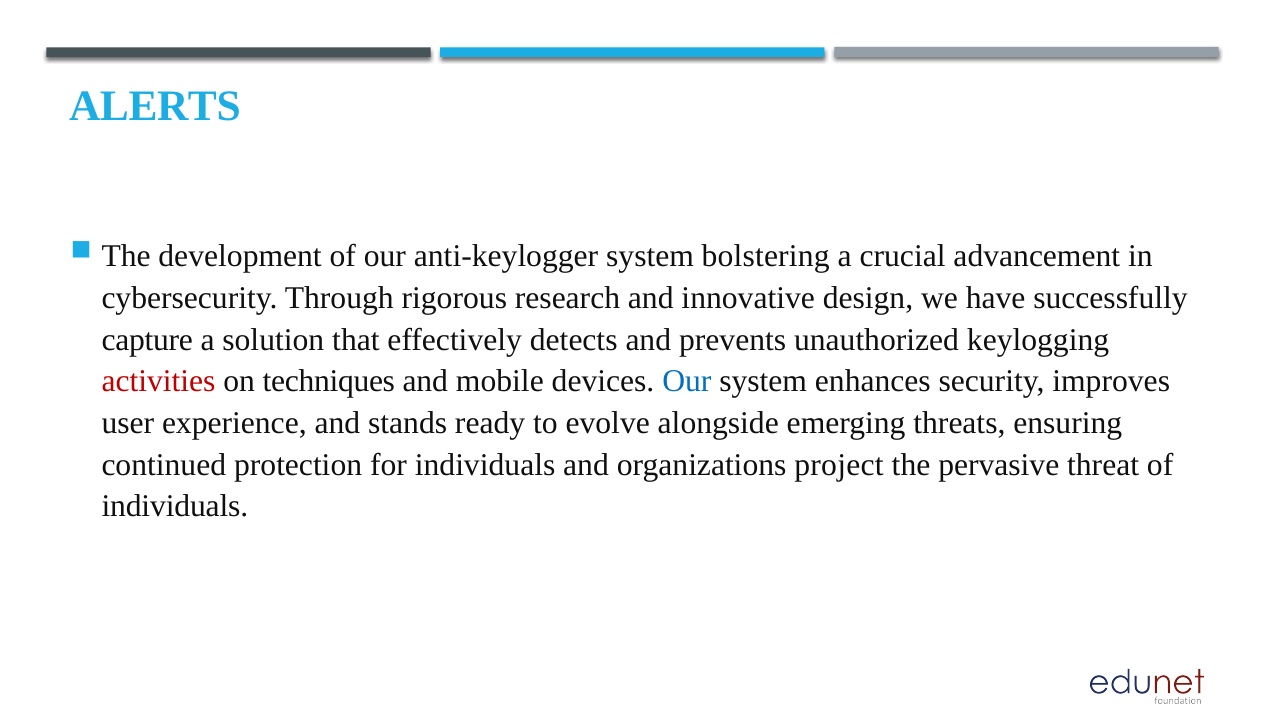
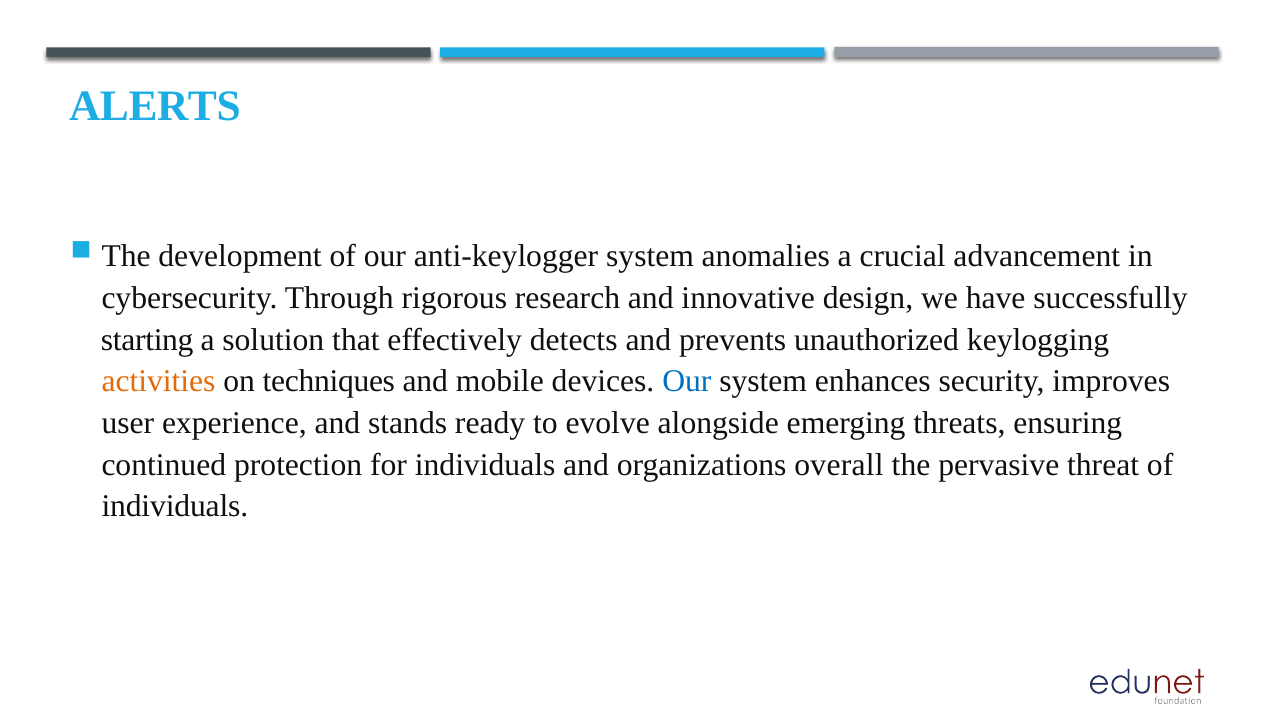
bolstering: bolstering -> anomalies (766, 256)
capture: capture -> starting (147, 340)
activities colour: red -> orange (159, 382)
project: project -> overall (839, 465)
